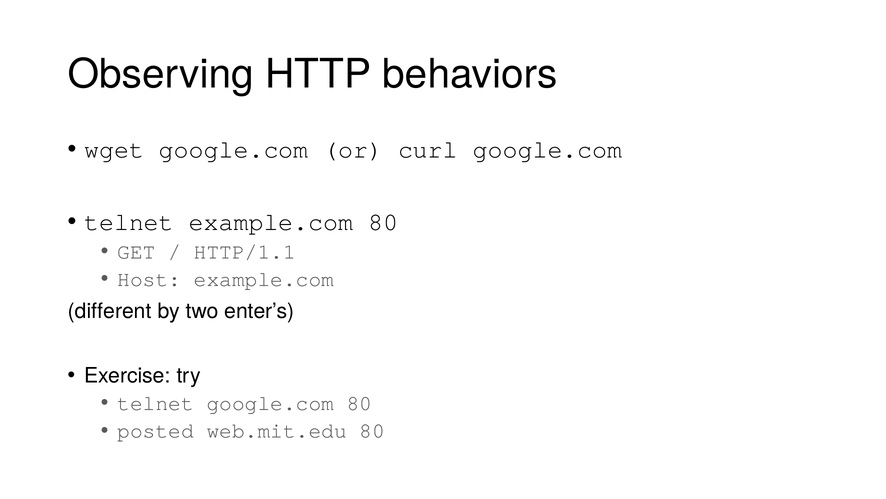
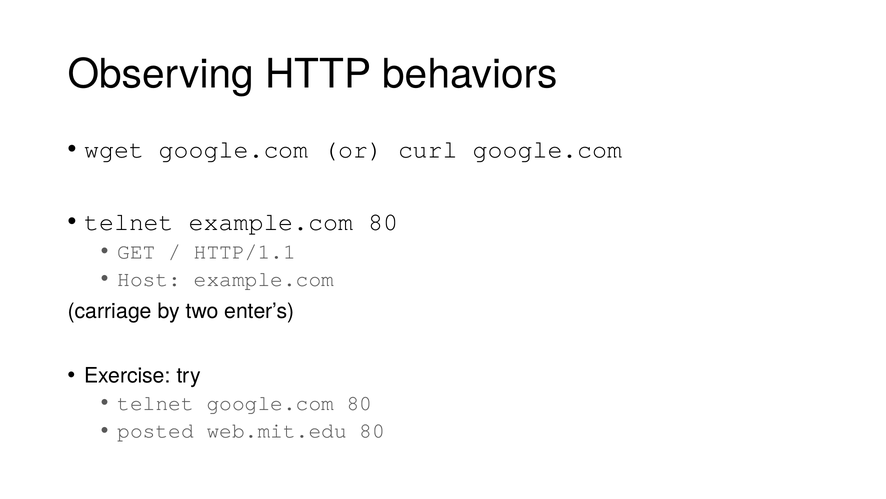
different: different -> carriage (110, 311)
